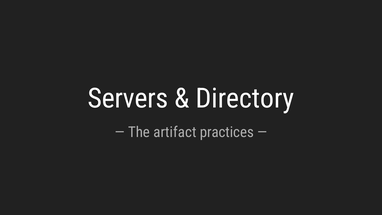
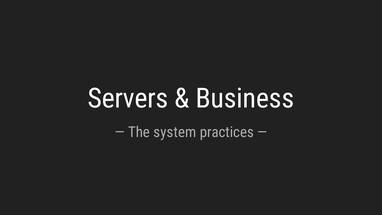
Directory: Directory -> Business (245, 98)
artifact: artifact -> system (175, 132)
